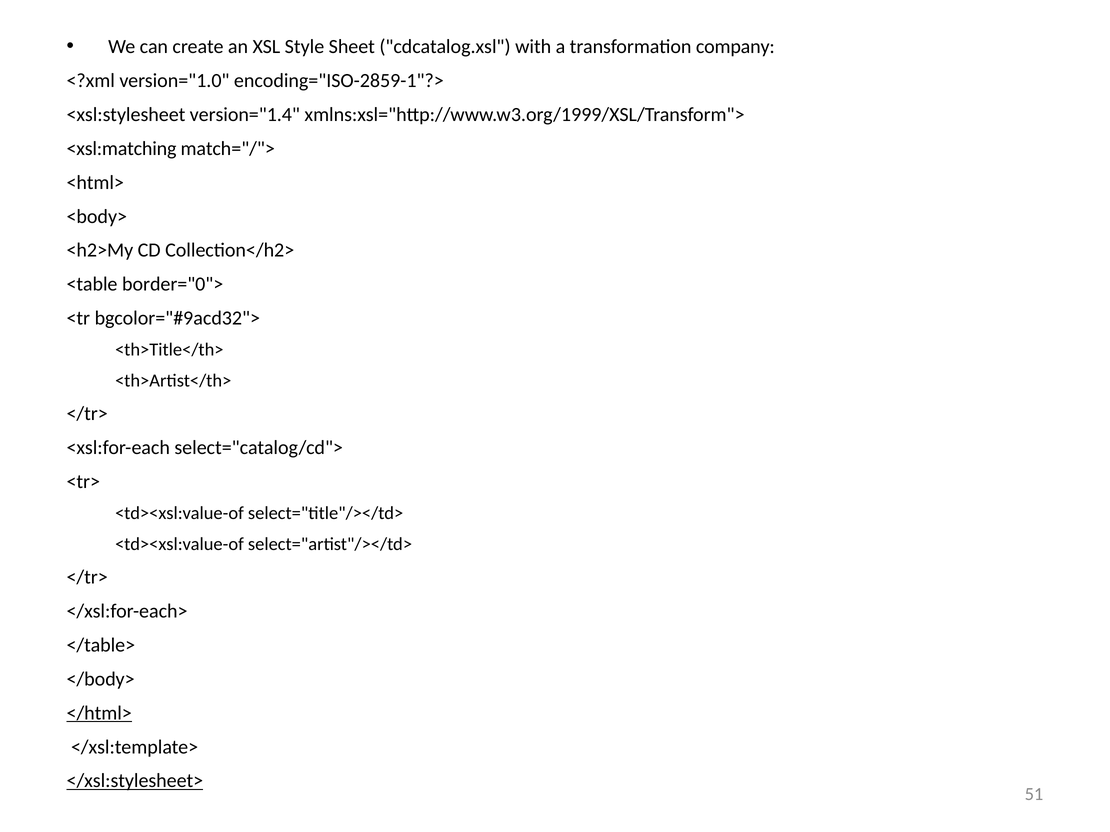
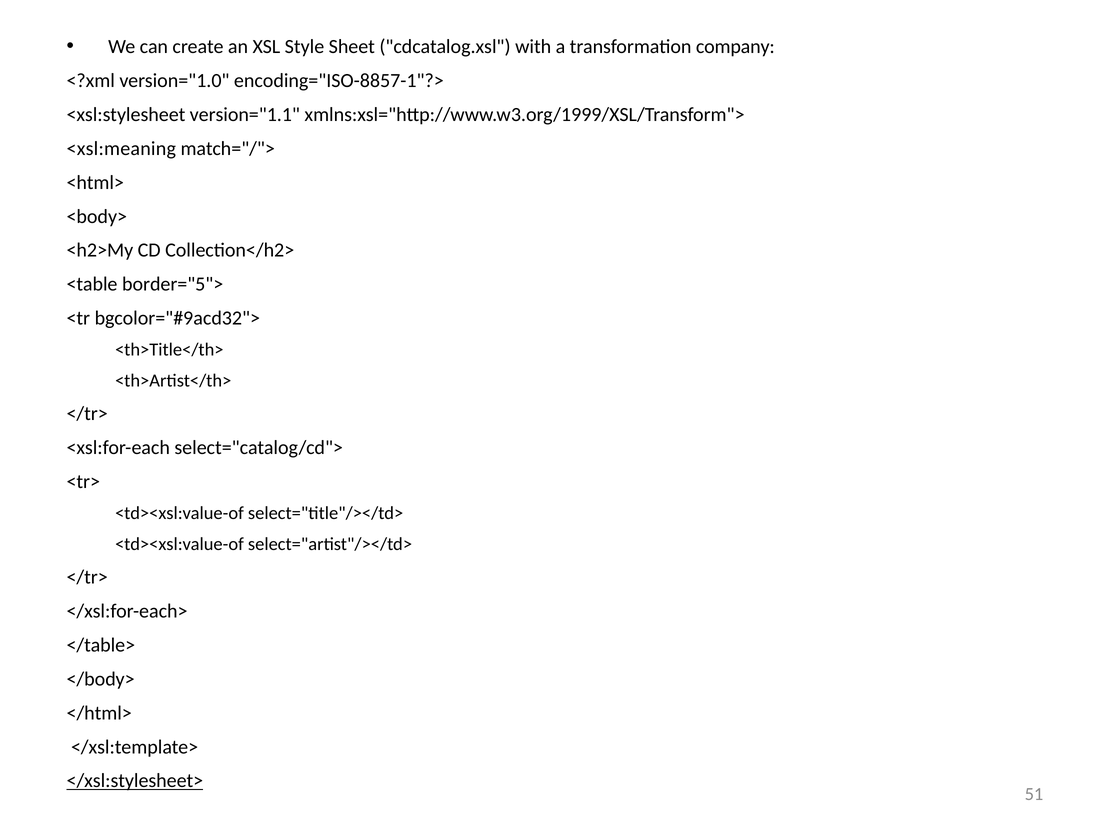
encoding="ISO-2859-1"?>: encoding="ISO-2859-1"?> -> encoding="ISO-8857-1"?> (339, 81)
version="1.4: version="1.4 -> version="1.1 (245, 115)
<xsl:matching: <xsl:matching -> <xsl:meaning (121, 149)
border="0">: border="0"> -> border="5"> (173, 284)
</html> underline: present -> none (99, 713)
